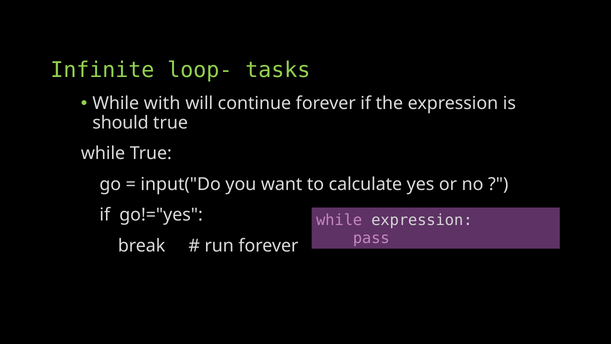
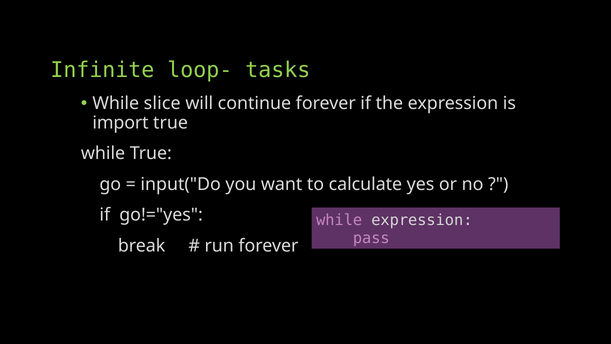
with: with -> slice (162, 103)
should: should -> import (121, 123)
